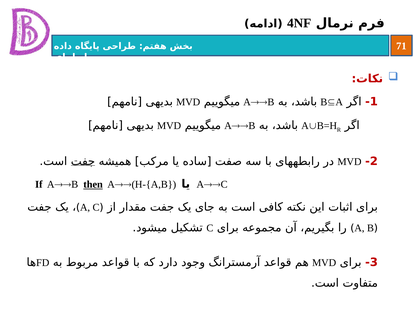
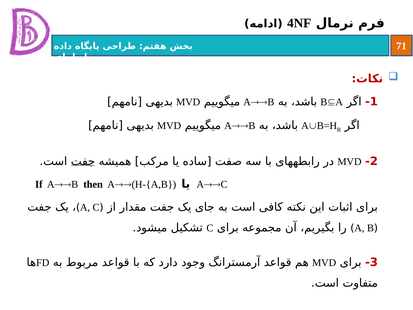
then underline: present -> none (93, 184)
